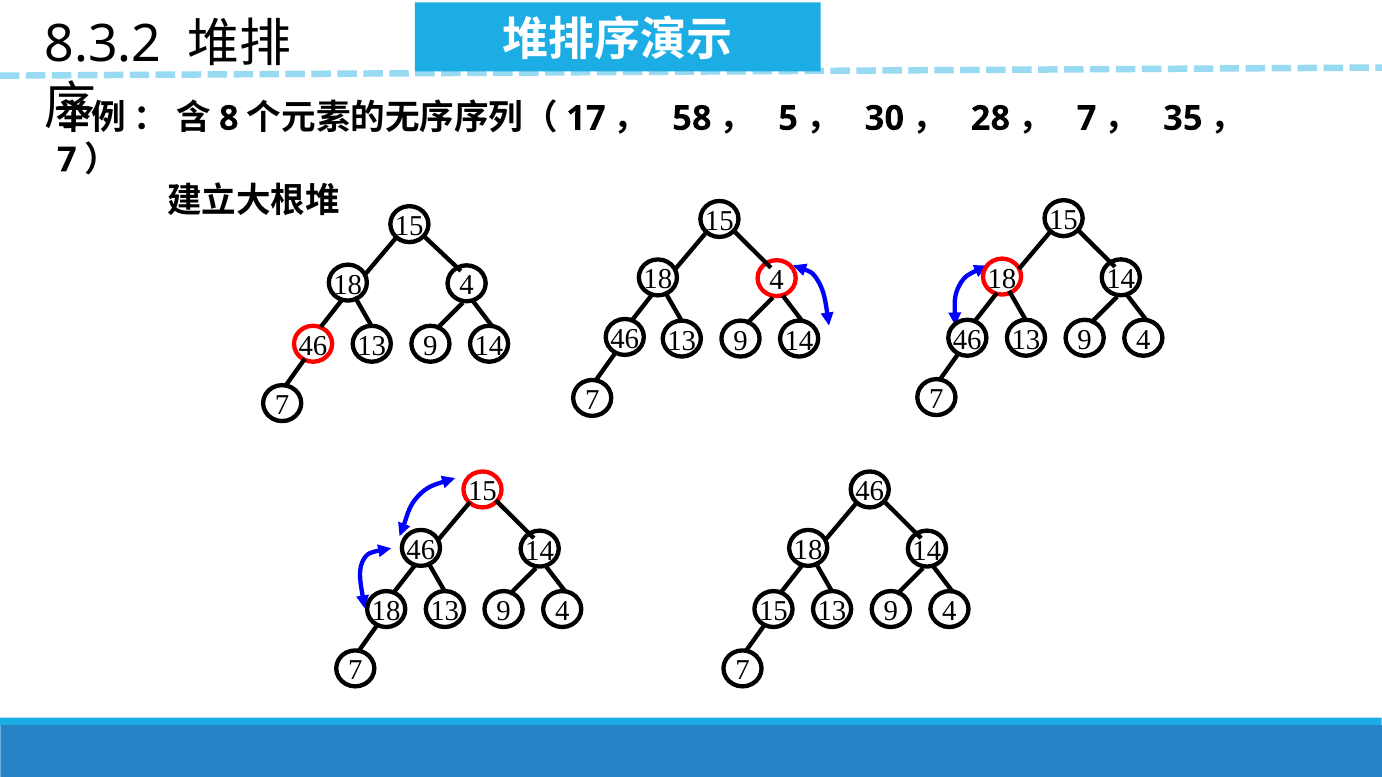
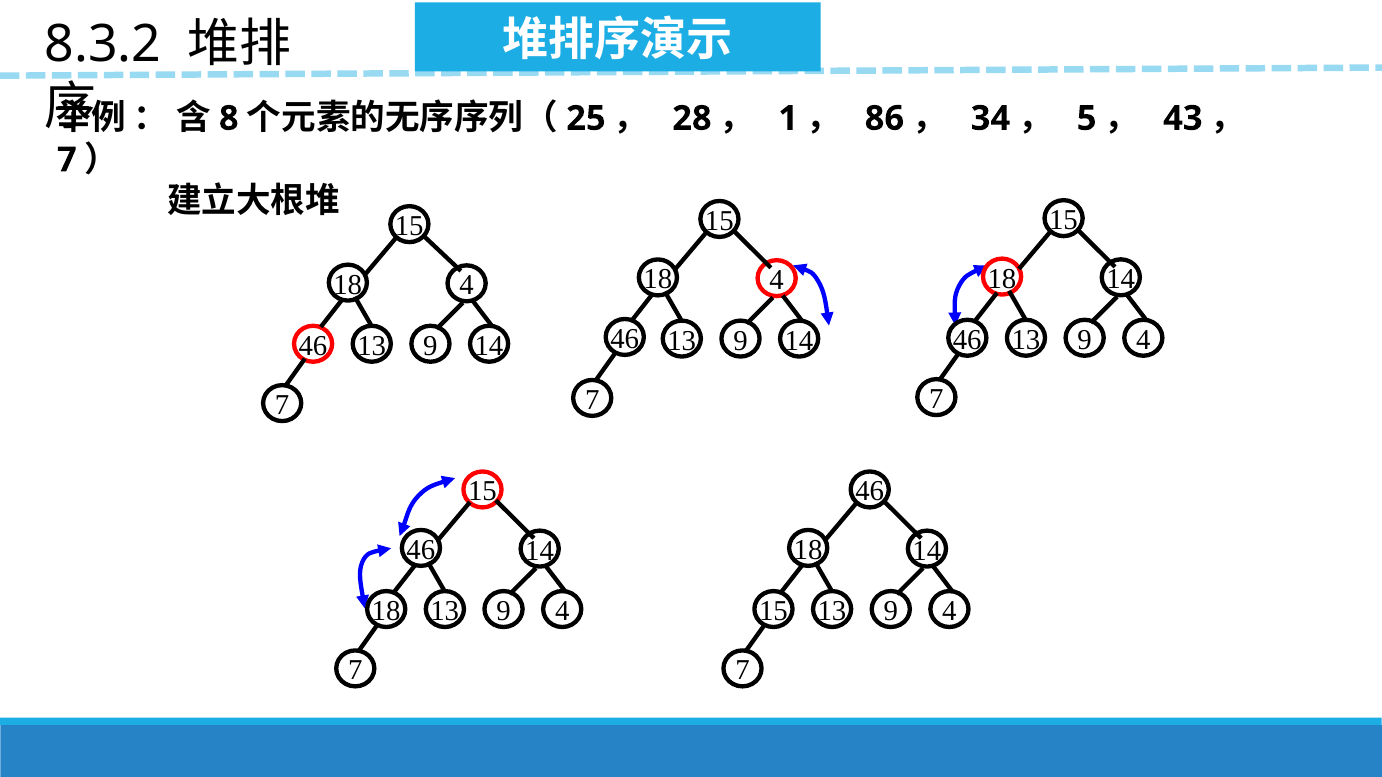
17: 17 -> 25 (586, 118)
58: 58 -> 28 (692, 118)
5: 5 -> 1 (788, 118)
30: 30 -> 86 (884, 118)
28: 28 -> 34 (990, 118)
7: 7 -> 5 (1087, 118)
35: 35 -> 43 (1183, 118)
